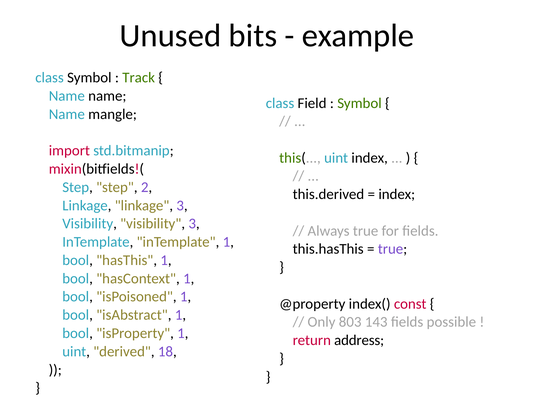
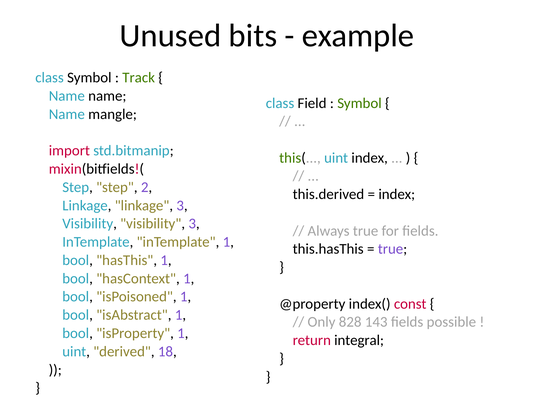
803: 803 -> 828 (350, 322)
address: address -> integral (359, 340)
